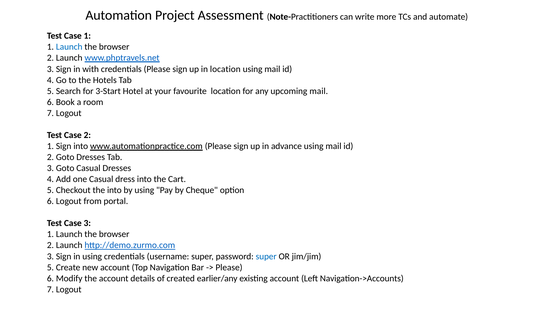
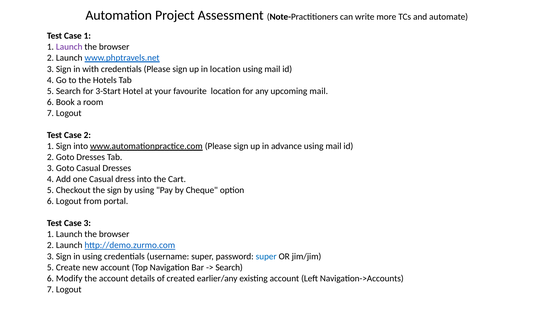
Launch colour: blue -> purple (69, 47)
the into: into -> sign (114, 190)
Please: Please -> Search (229, 267)
